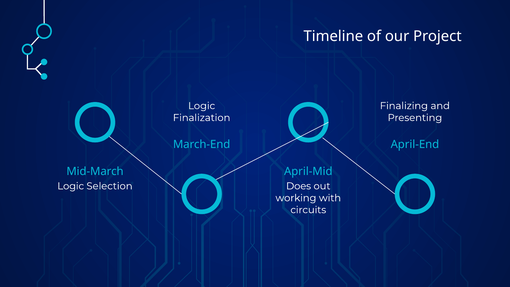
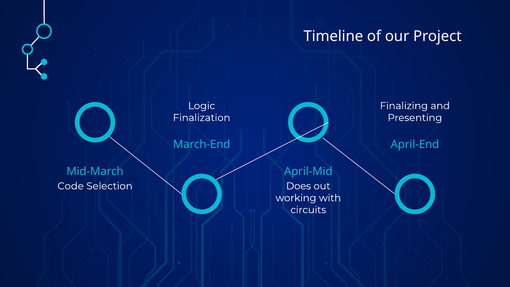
Logic: Logic -> Code (71, 186)
